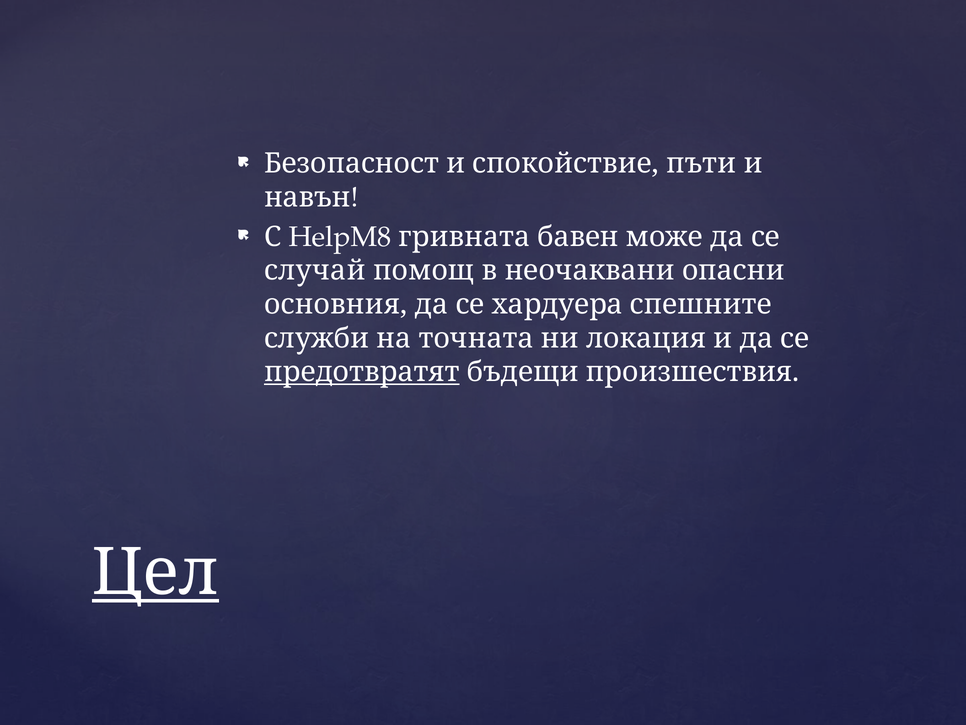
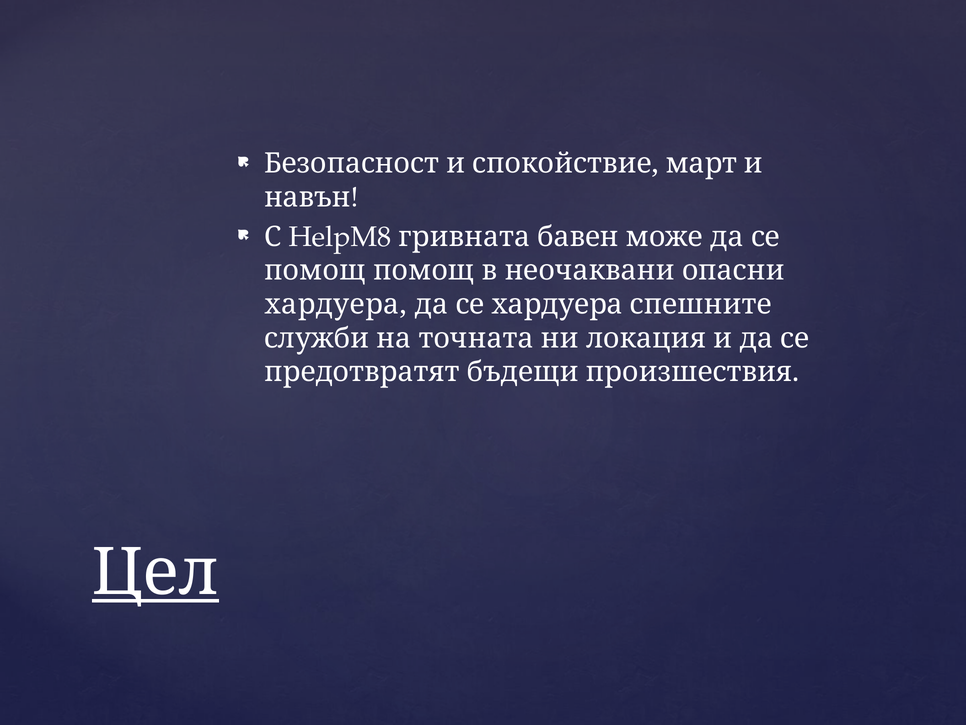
пъти: пъти -> март (701, 163)
случай: случай -> помощ (315, 270)
основния: основния -> хардуера (336, 304)
предотвратят underline: present -> none (362, 372)
